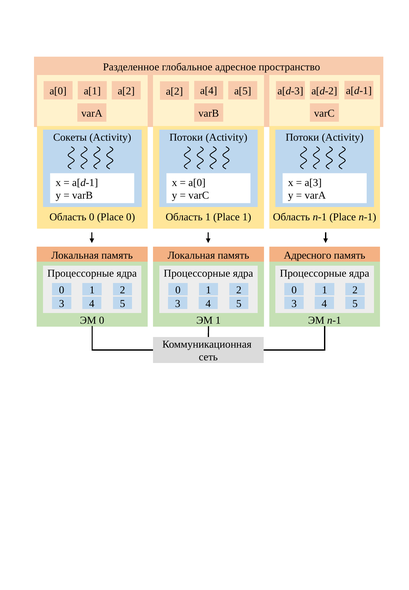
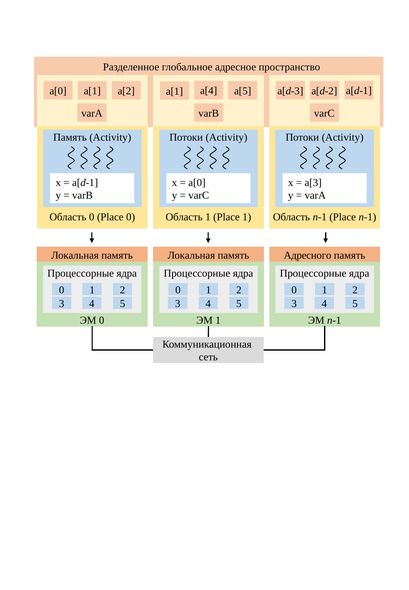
a[2 a[2: a[2 -> a[1 (174, 91)
Сокеты: Сокеты -> Память (70, 138)
